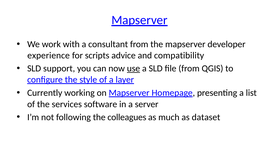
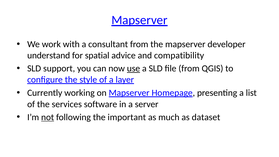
experience: experience -> understand (49, 55)
scripts: scripts -> spatial (97, 55)
not underline: none -> present (48, 117)
colleagues: colleagues -> important (127, 117)
